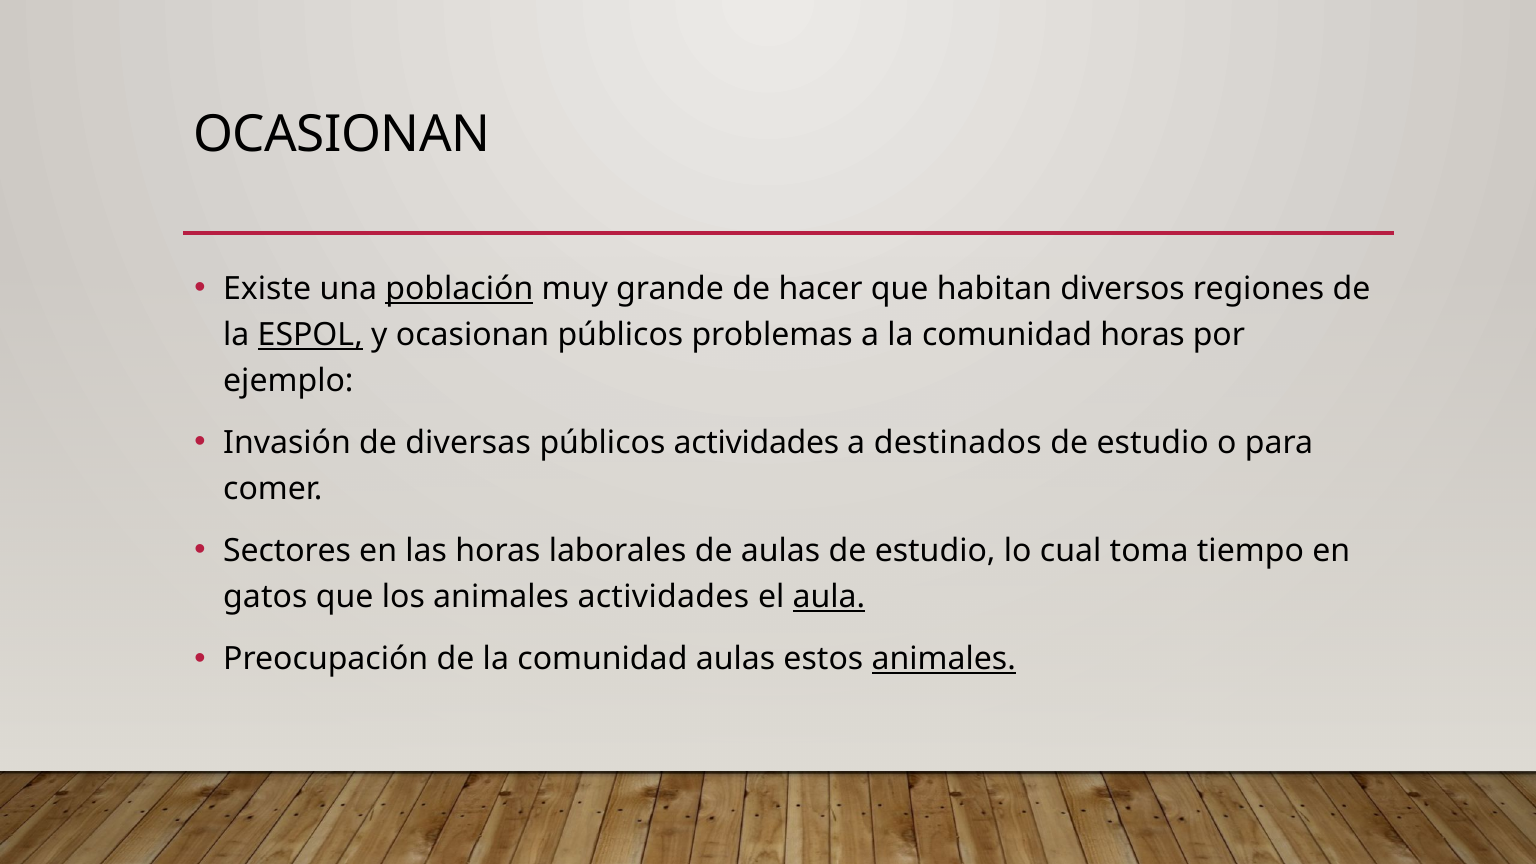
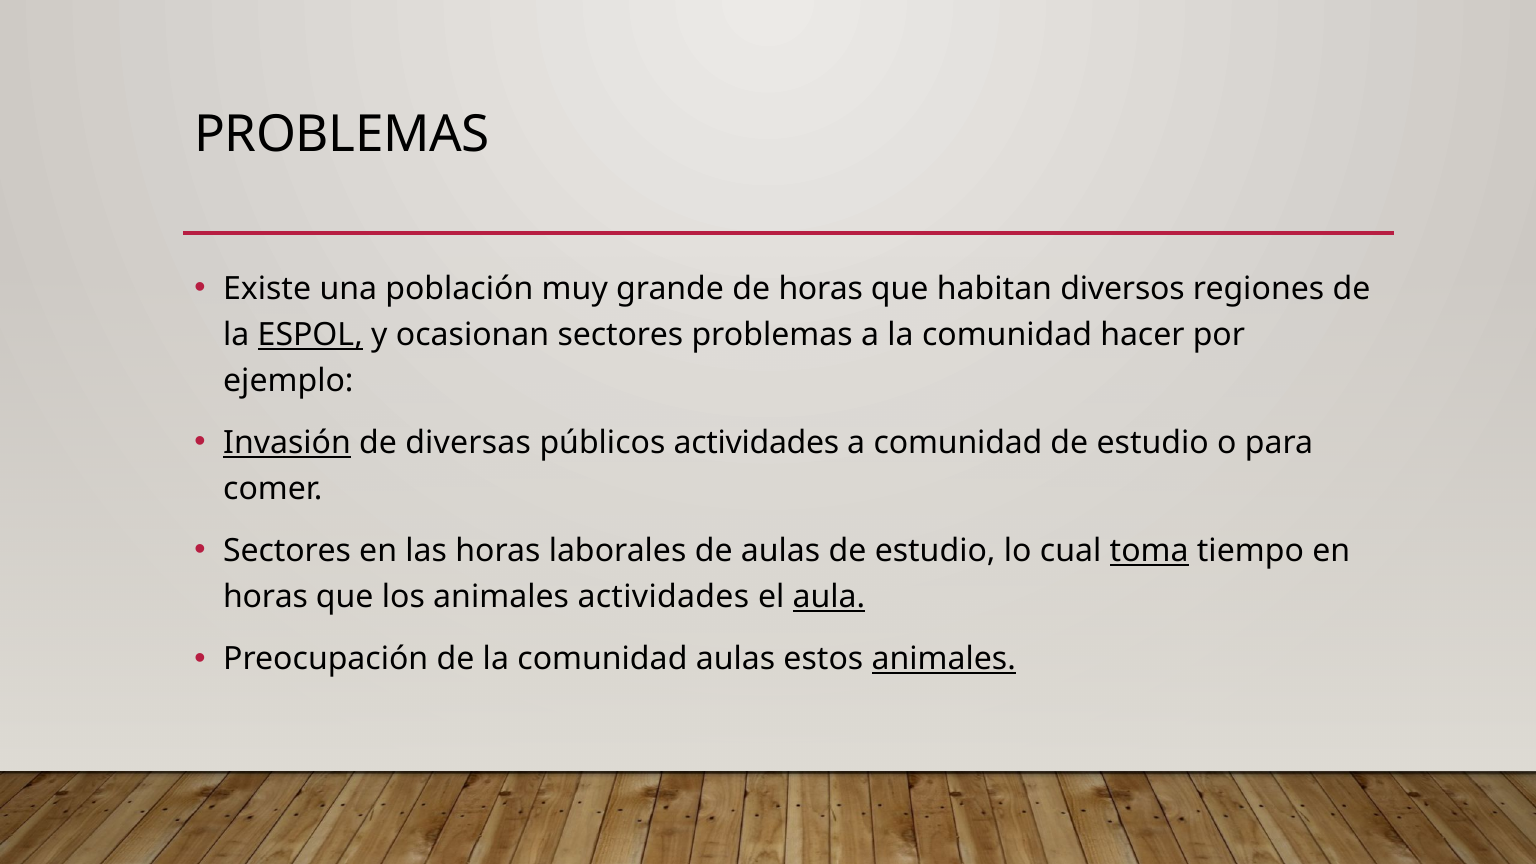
OCASIONAN: OCASIONAN -> PROBLEMAS (342, 134)
población underline: present -> none (459, 289)
de hacer: hacer -> horas (821, 289)
ocasionan públicos: públicos -> sectores (620, 335)
comunidad horas: horas -> hacer (1142, 335)
Invasión underline: none -> present (287, 443)
a destinados: destinados -> comunidad (958, 443)
toma underline: none -> present (1149, 551)
gatos: gatos -> horas (266, 597)
